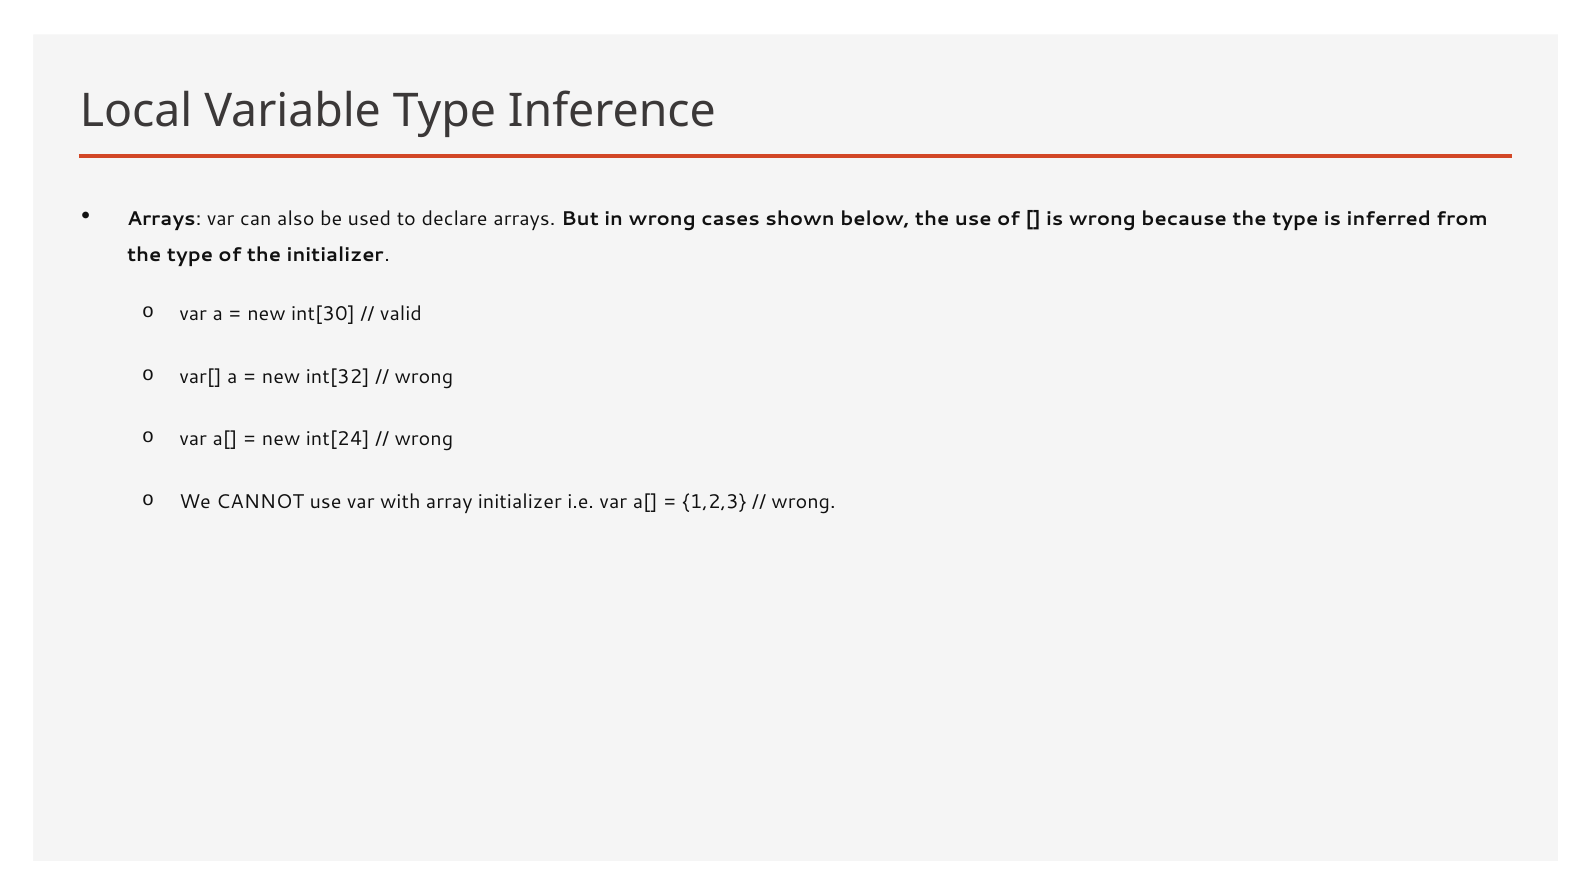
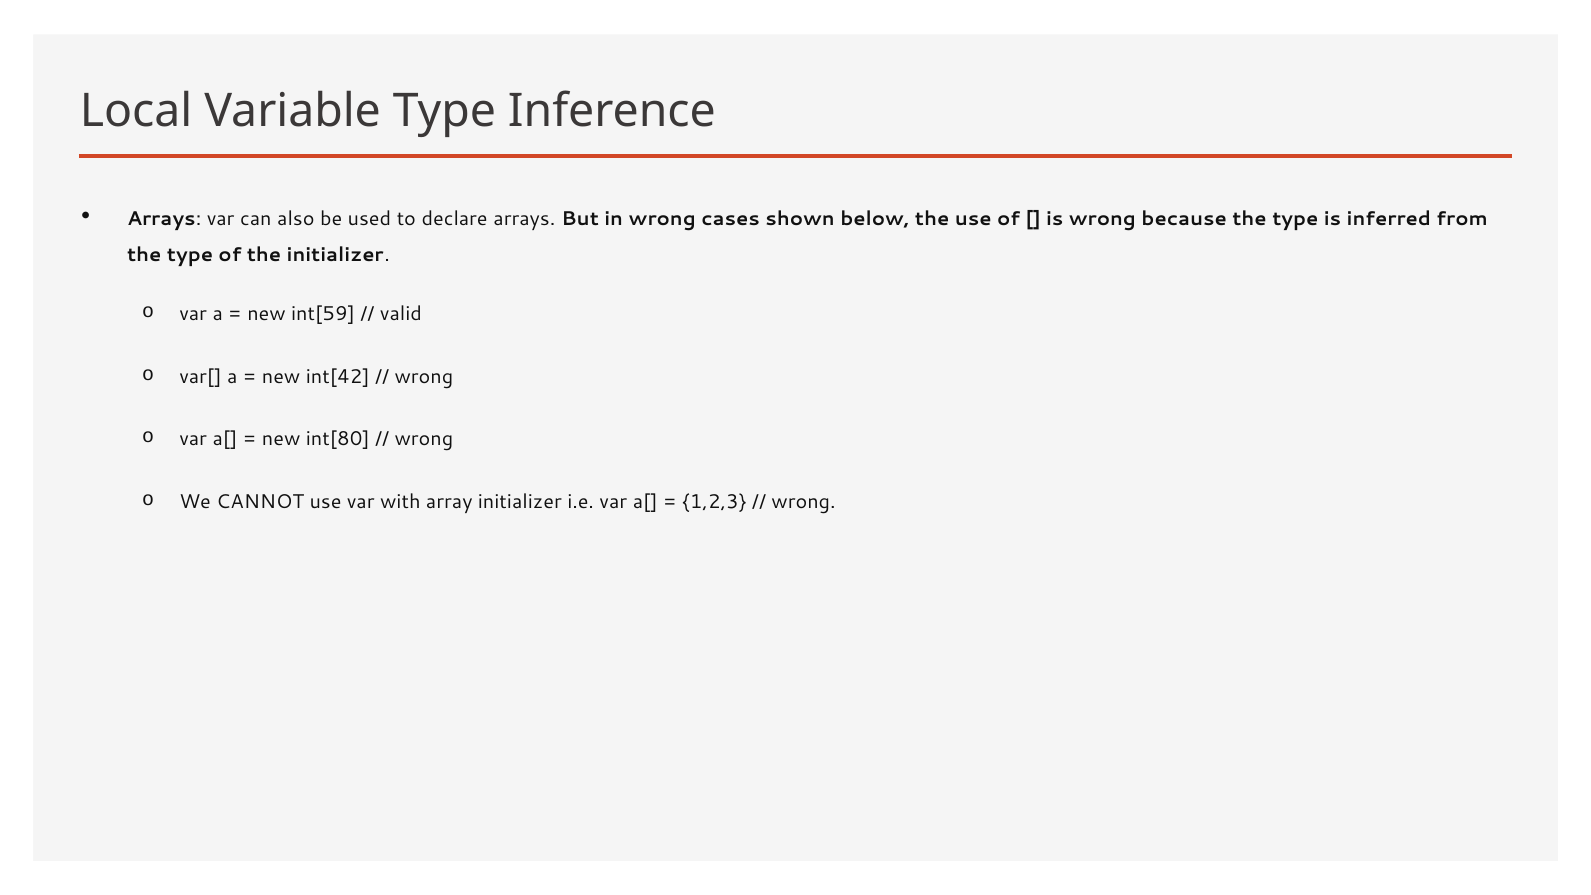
int[30: int[30 -> int[59 (323, 314)
int[32: int[32 -> int[42 (338, 376)
int[24: int[24 -> int[80 (338, 439)
